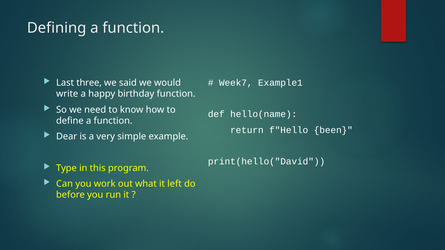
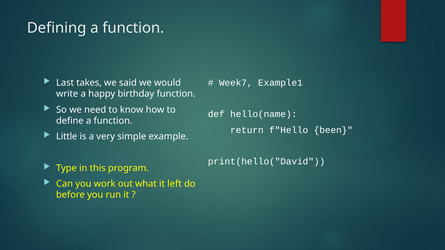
three: three -> takes (89, 83)
Dear: Dear -> Little (67, 137)
